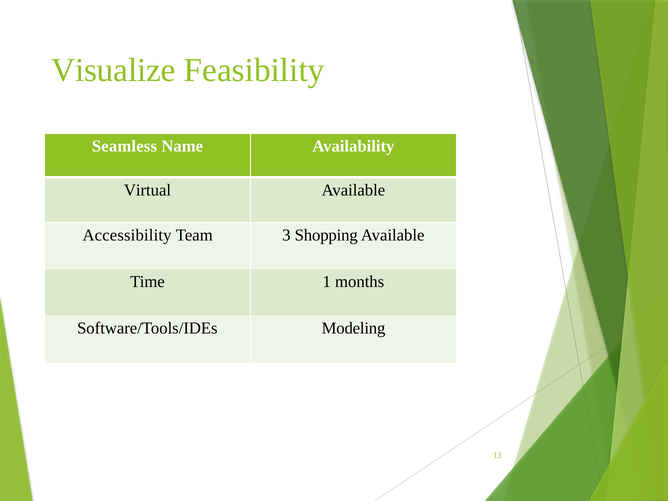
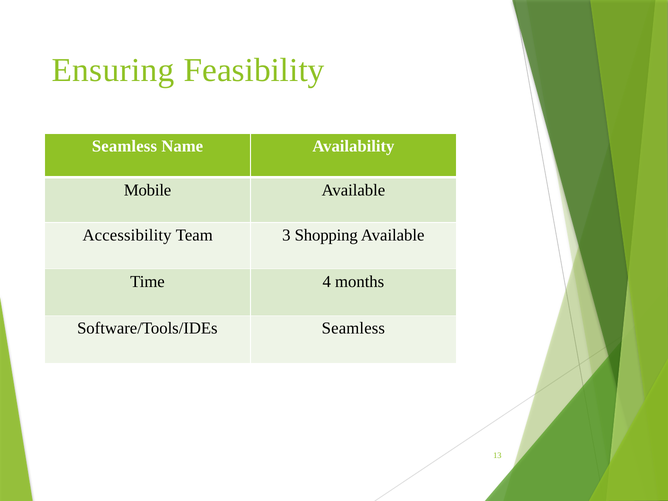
Visualize: Visualize -> Ensuring (113, 70)
Virtual: Virtual -> Mobile (148, 190)
1: 1 -> 4 (327, 281)
Software/Tools/IDEs Modeling: Modeling -> Seamless (353, 328)
